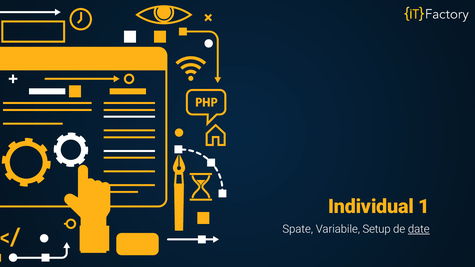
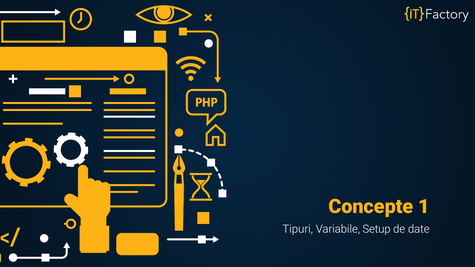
Individual: Individual -> Concepte (371, 207)
Spate: Spate -> Tipuri (298, 229)
date underline: present -> none (419, 229)
